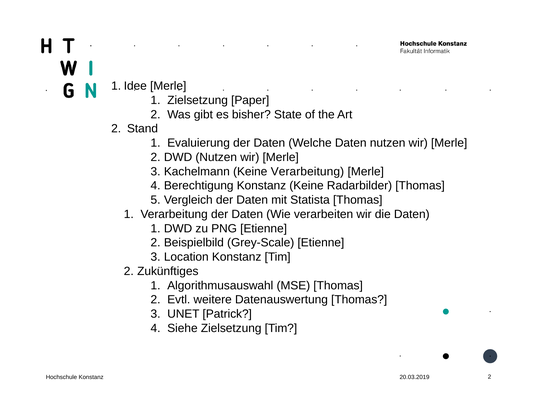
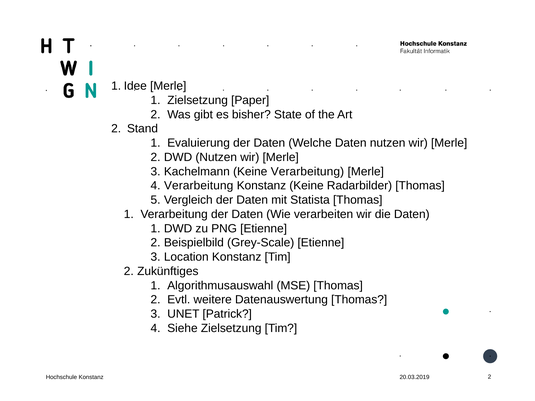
Berechtigung: Berechtigung -> Verarbeitung (199, 186)
